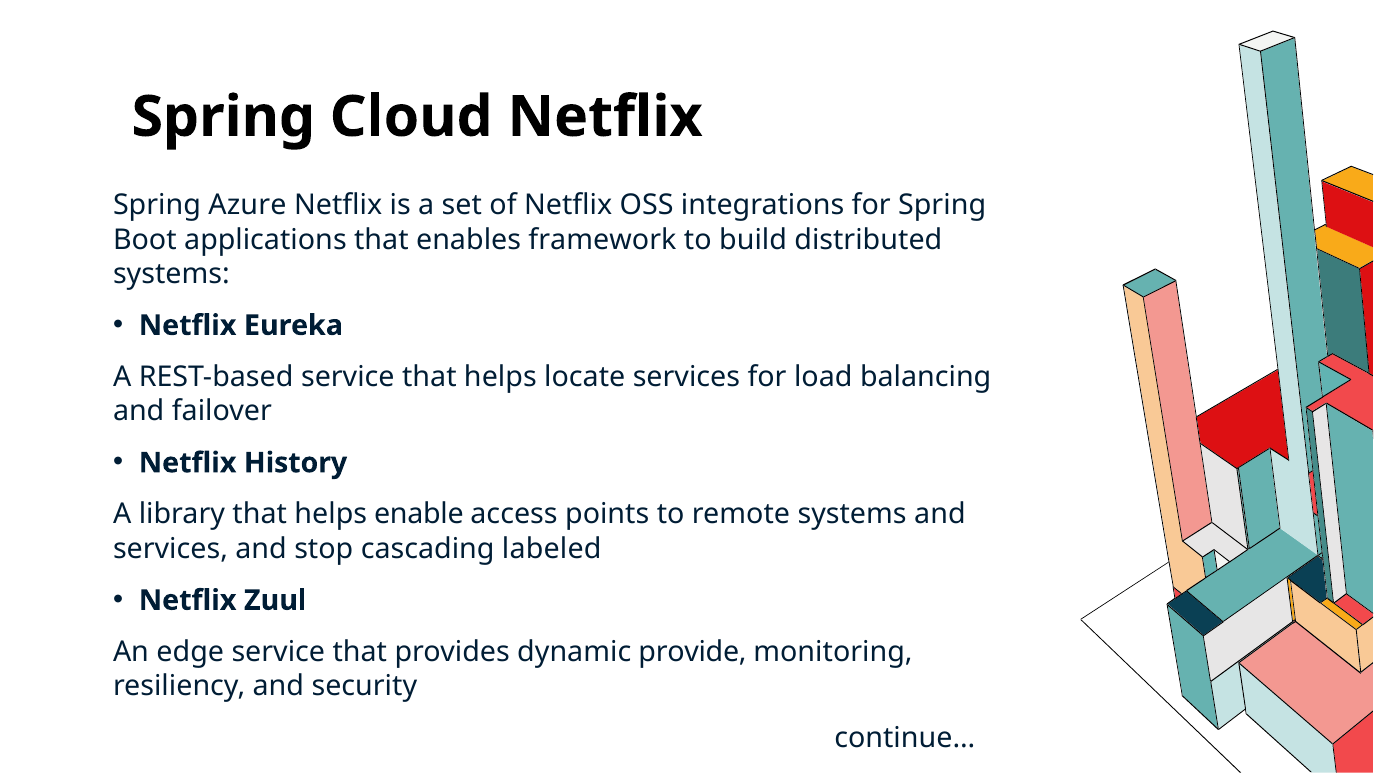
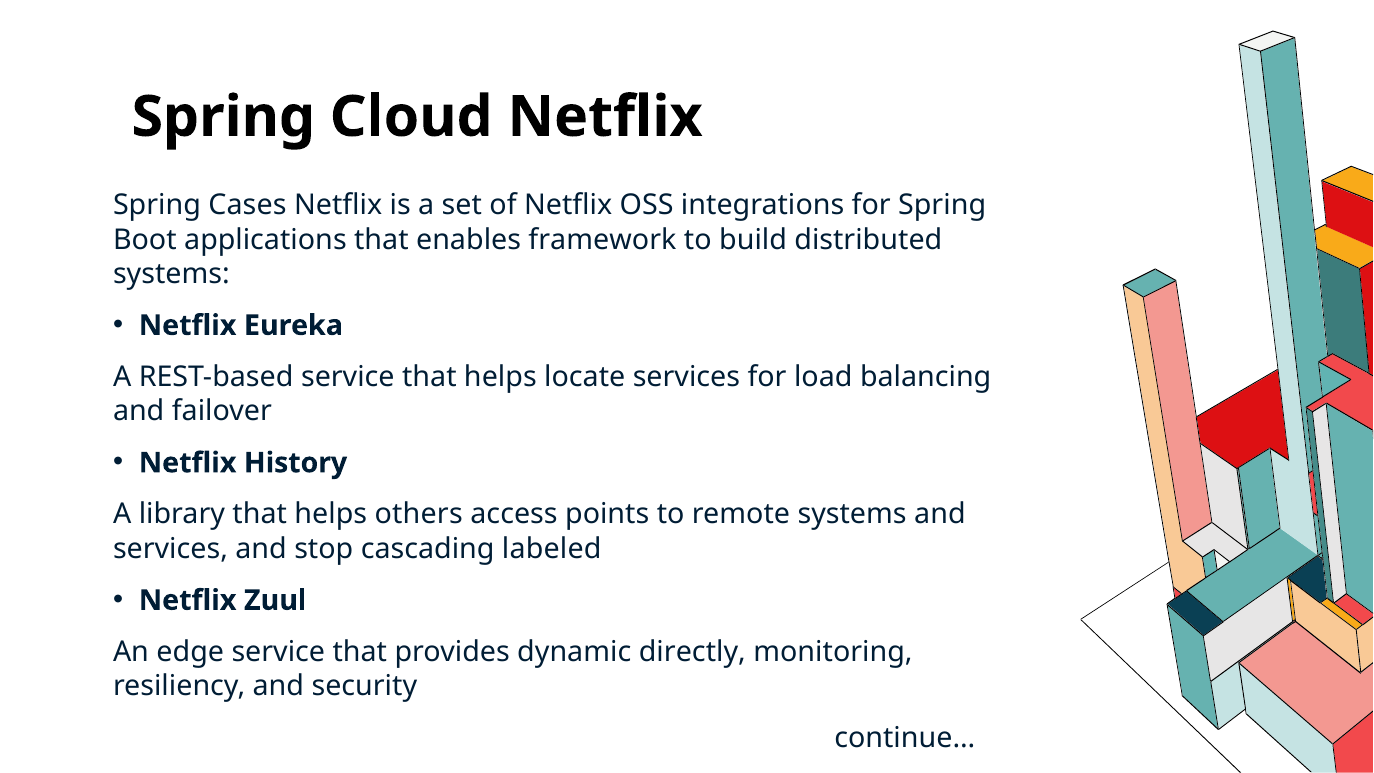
Azure: Azure -> Cases (247, 205)
enable: enable -> others (419, 514)
provide: provide -> directly (692, 652)
